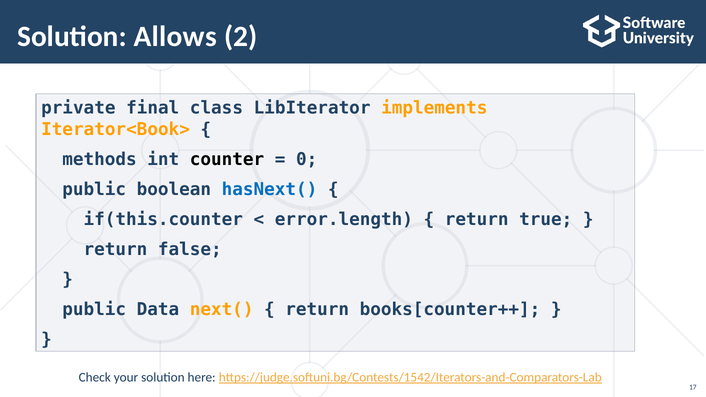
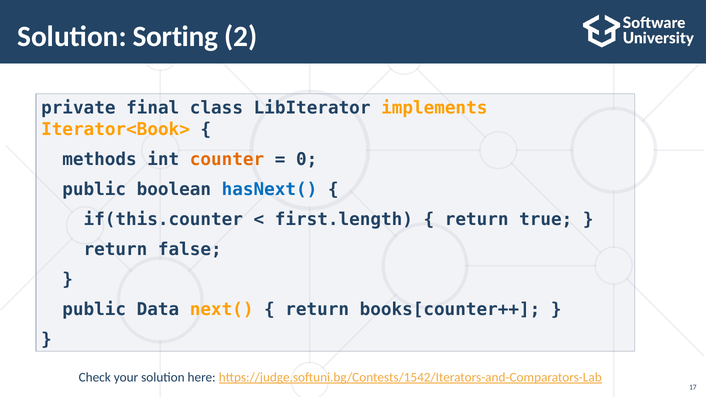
Allows: Allows -> Sorting (176, 37)
counter colour: black -> orange (227, 159)
error.length: error.length -> first.length (344, 219)
